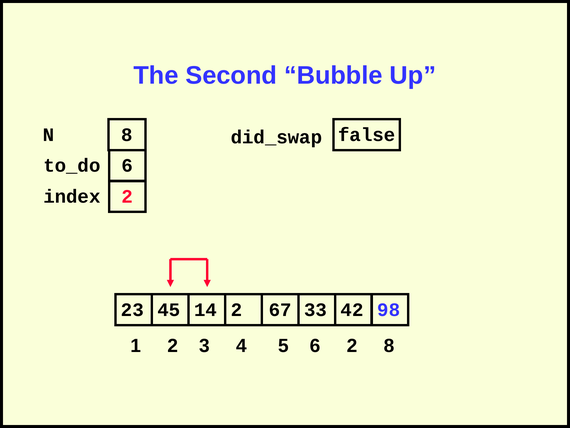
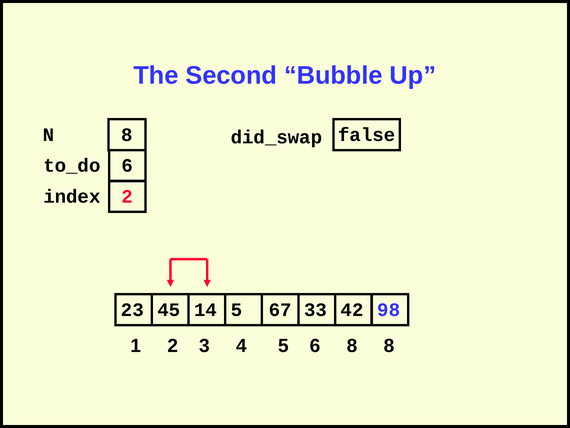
45 2: 2 -> 5 (237, 309)
5 6 2: 2 -> 8 (352, 345)
